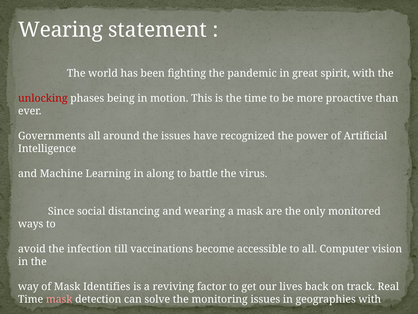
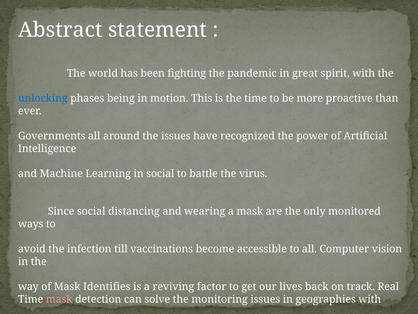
Wearing: Wearing -> Abstract (60, 30)
unlocking colour: red -> blue (43, 98)
in along: along -> social (160, 173)
